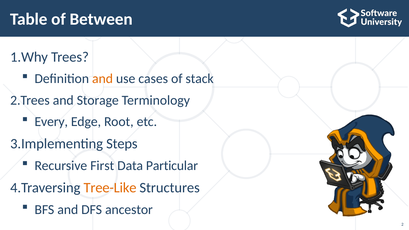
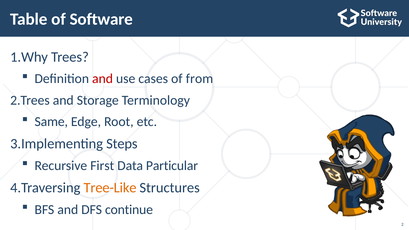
Between: Between -> Software (101, 19)
and colour: orange -> red (103, 79)
stack: stack -> from (200, 79)
Every: Every -> Same (51, 122)
ancestor: ancestor -> continue (129, 210)
